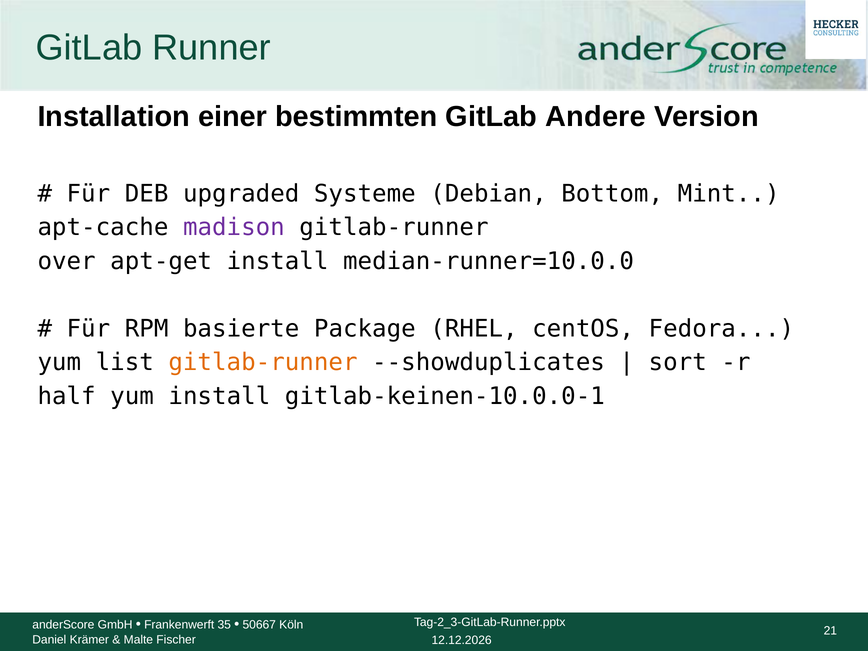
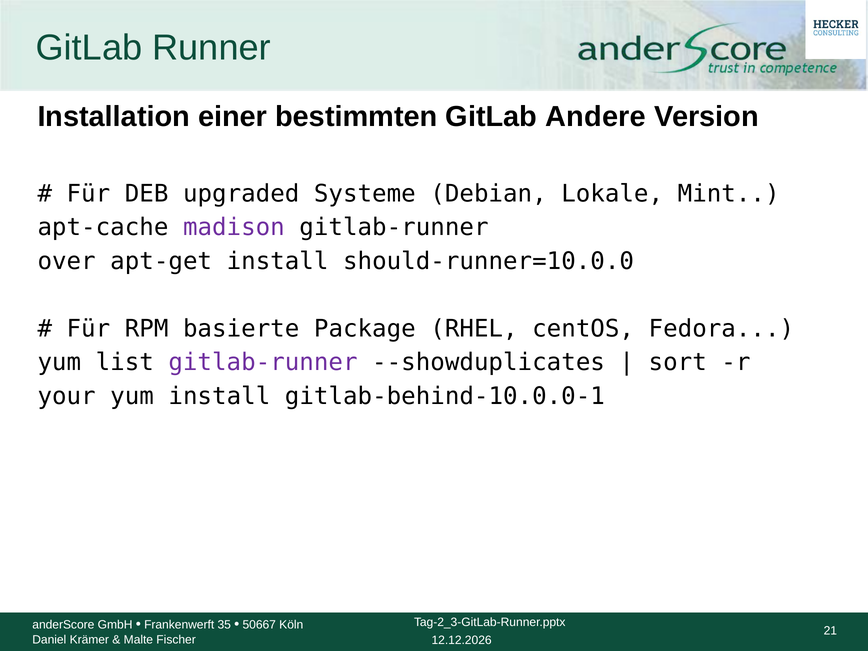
Bottom: Bottom -> Lokale (612, 194)
median-runner=10.0.0: median-runner=10.0.0 -> should-runner=10.0.0 (489, 261)
gitlab-runner colour: orange -> purple (263, 363)
half: half -> your (67, 396)
gitlab-keinen-10.0.0-1: gitlab-keinen-10.0.0-1 -> gitlab-behind-10.0.0-1 (445, 396)
